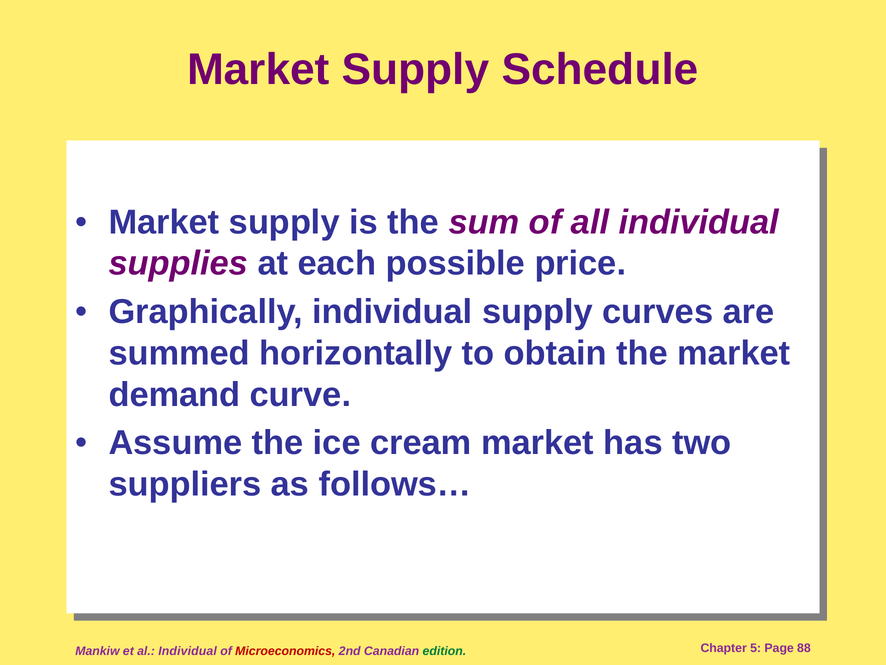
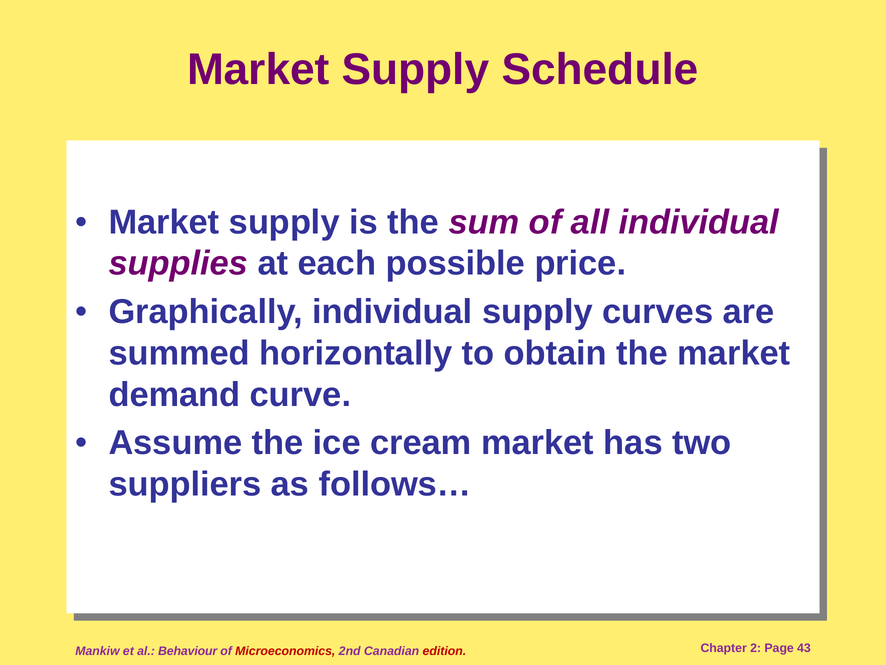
al Individual: Individual -> Behaviour (188, 651)
edition colour: green -> red (444, 651)
5: 5 -> 2 (756, 648)
88: 88 -> 43 (804, 648)
